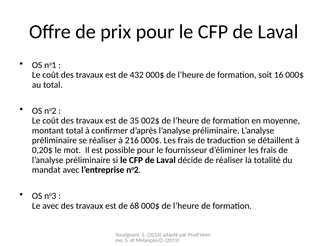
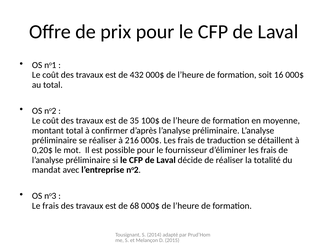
002$: 002$ -> 100$ (150, 121)
Le avec: avec -> frais (51, 206)
